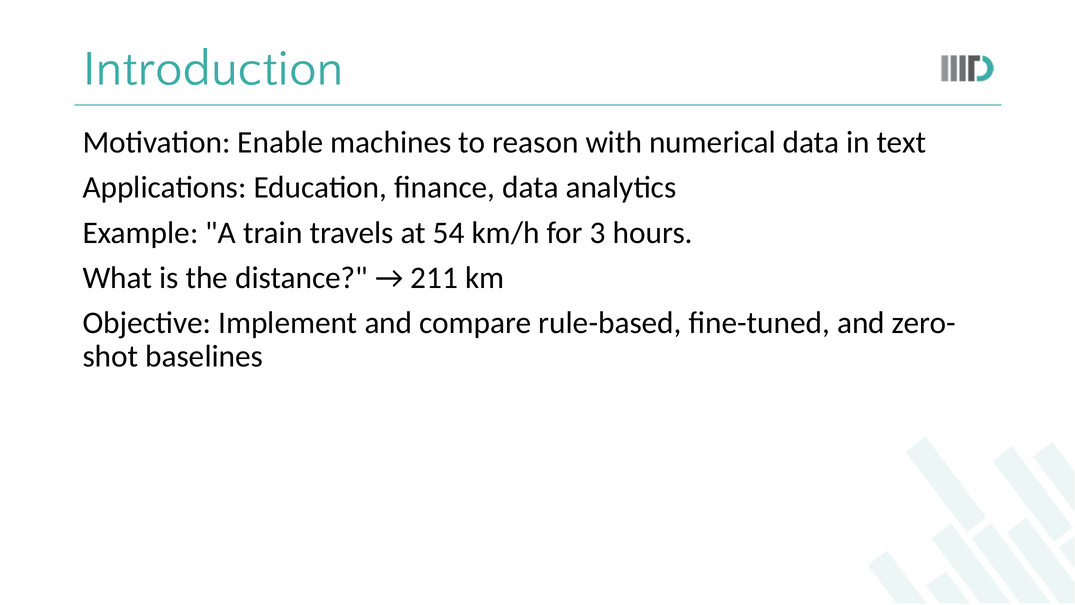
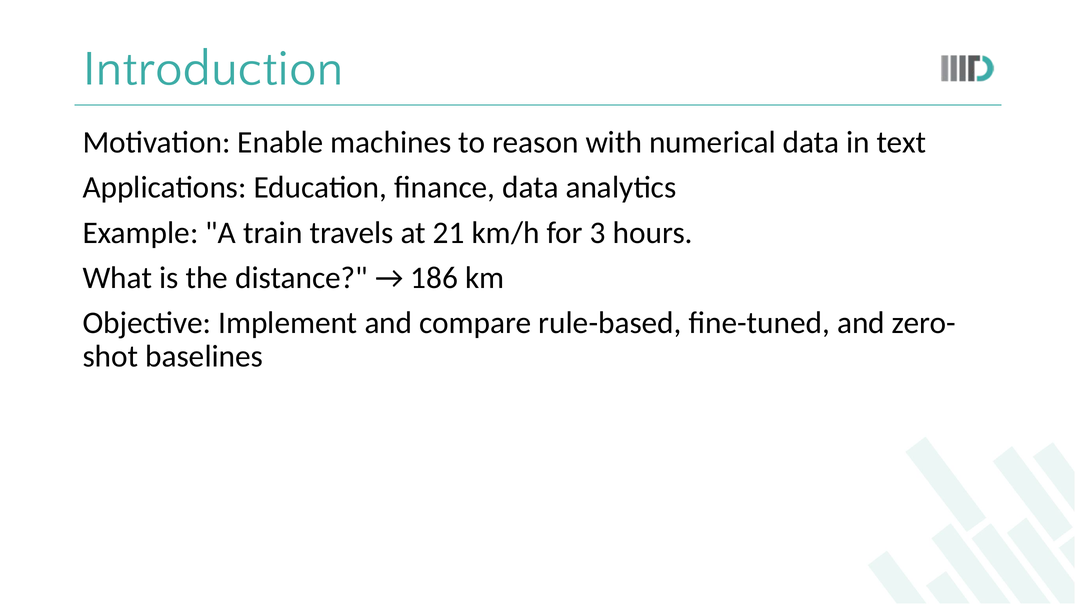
54: 54 -> 21 (449, 233)
211: 211 -> 186 (434, 278)
